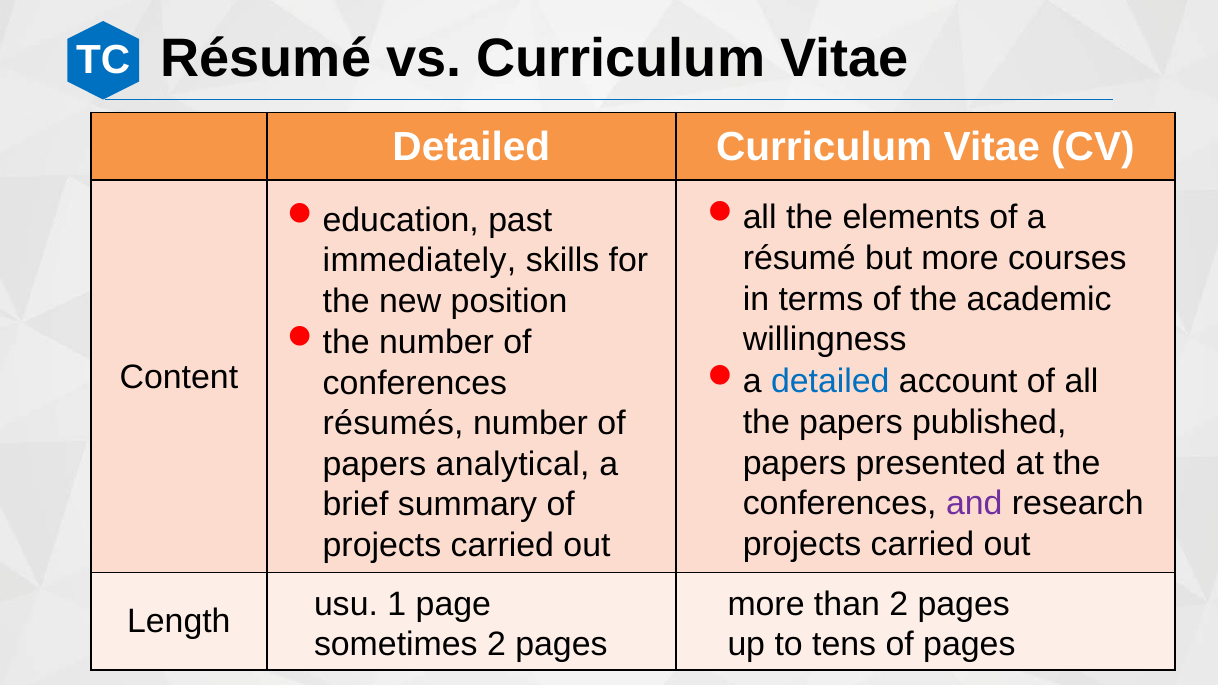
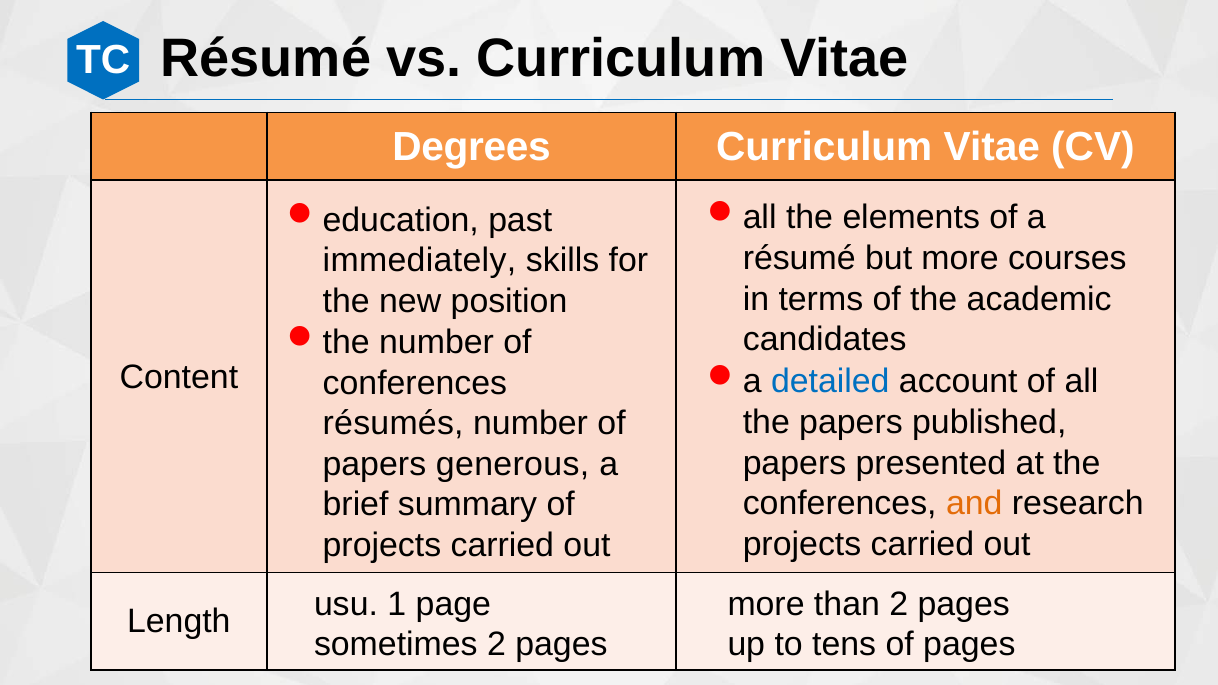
Detailed: Detailed -> Degrees (472, 147)
willingness: willingness -> candidates (825, 340)
analytical: analytical -> generous (513, 464)
and colour: purple -> orange (974, 504)
